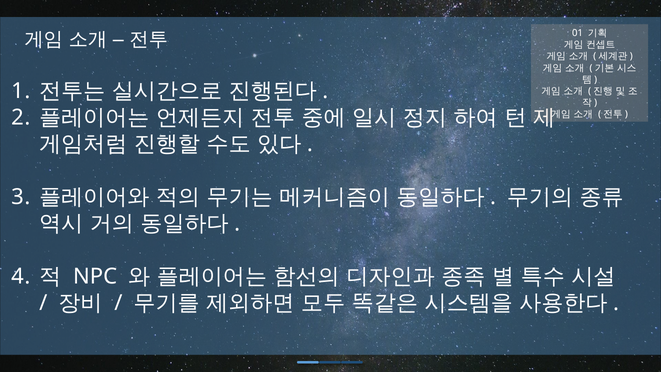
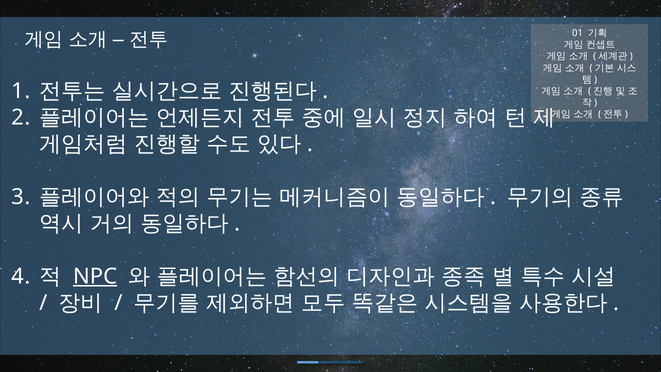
NPC underline: none -> present (95, 276)
